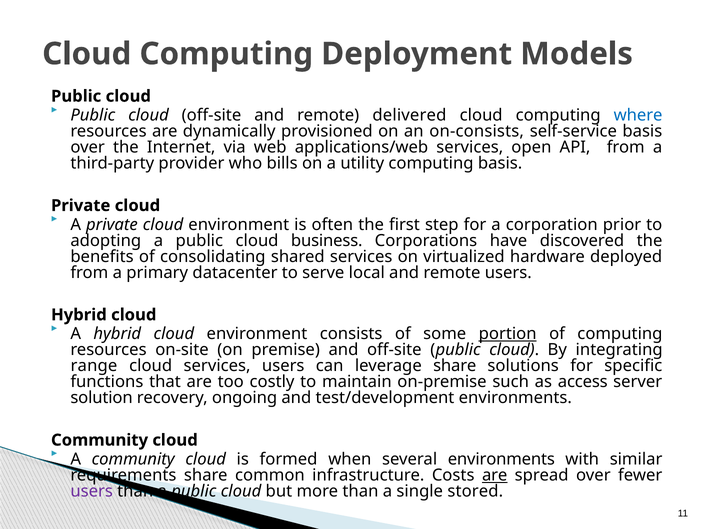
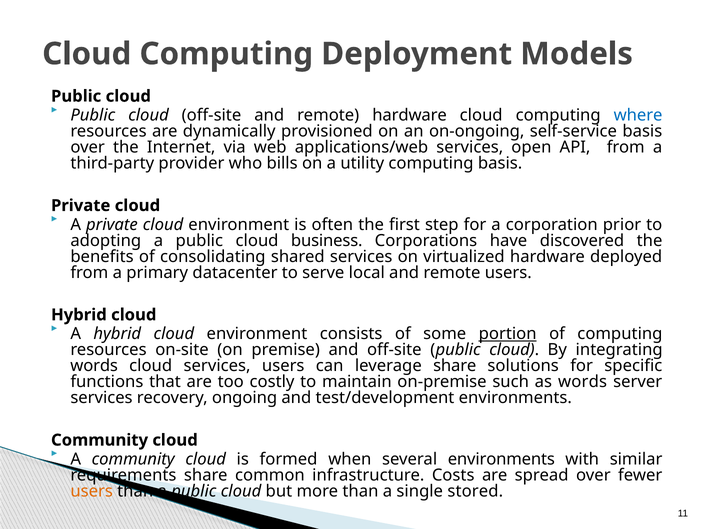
remote delivered: delivered -> hardware (410, 115)
on-consists: on-consists -> on-ongoing (477, 131)
range: range -> words (94, 366)
as access: access -> words (583, 382)
solution: solution -> services (101, 398)
are underline: present -> none (495, 475)
users colour: purple -> orange (92, 491)
